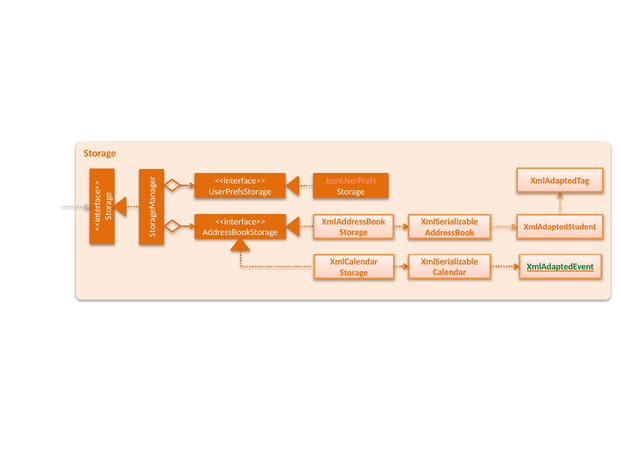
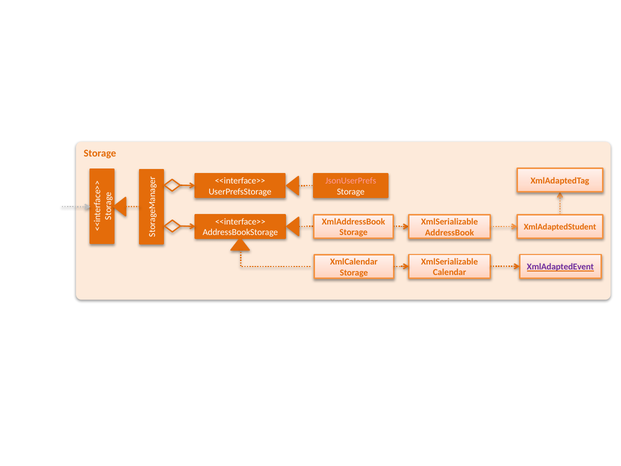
XmlAdaptedEvent colour: green -> purple (560, 267)
